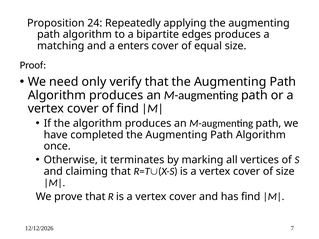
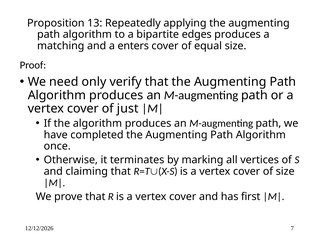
24: 24 -> 13 (95, 23)
of find: find -> just (128, 109)
has find: find -> first (251, 197)
